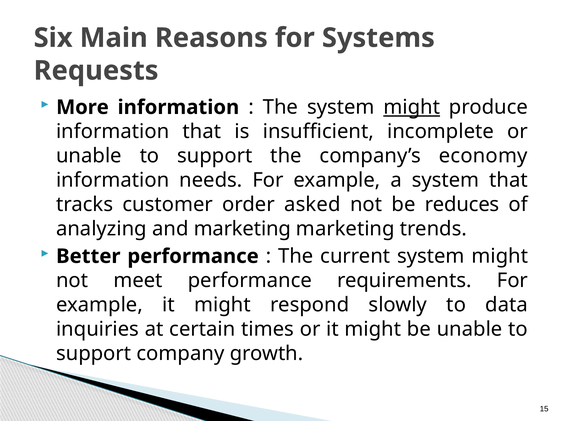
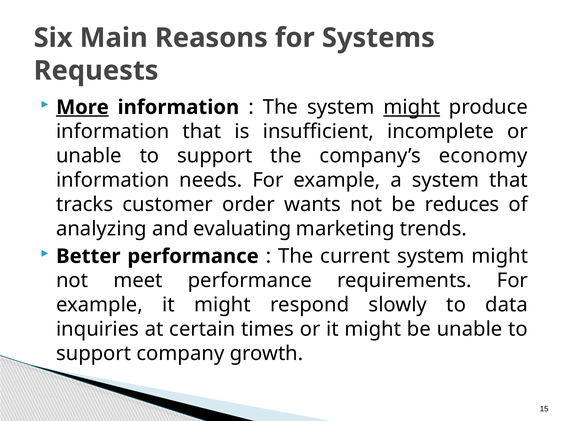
More underline: none -> present (82, 107)
asked: asked -> wants (312, 205)
and marketing: marketing -> evaluating (242, 229)
